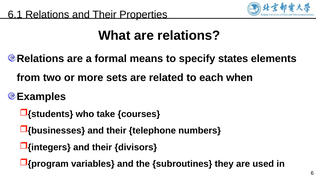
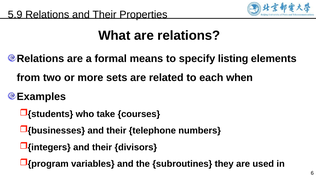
6.1: 6.1 -> 5.9 (15, 15)
states: states -> listing (233, 59)
